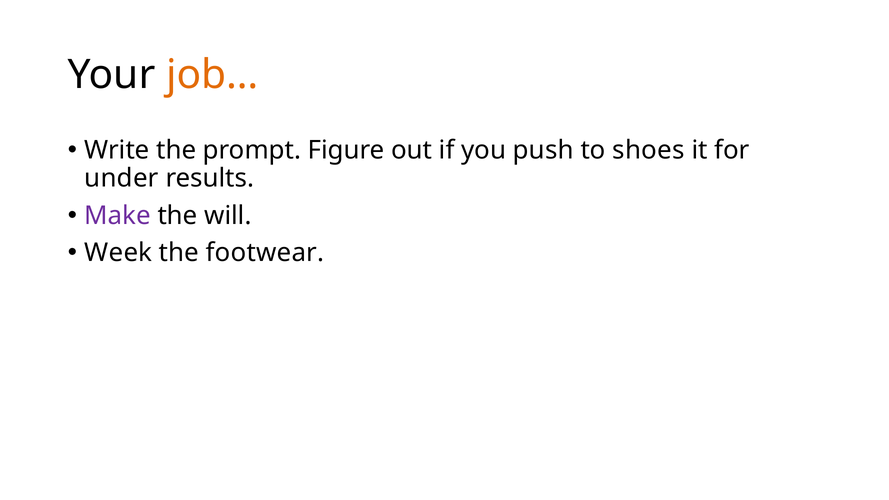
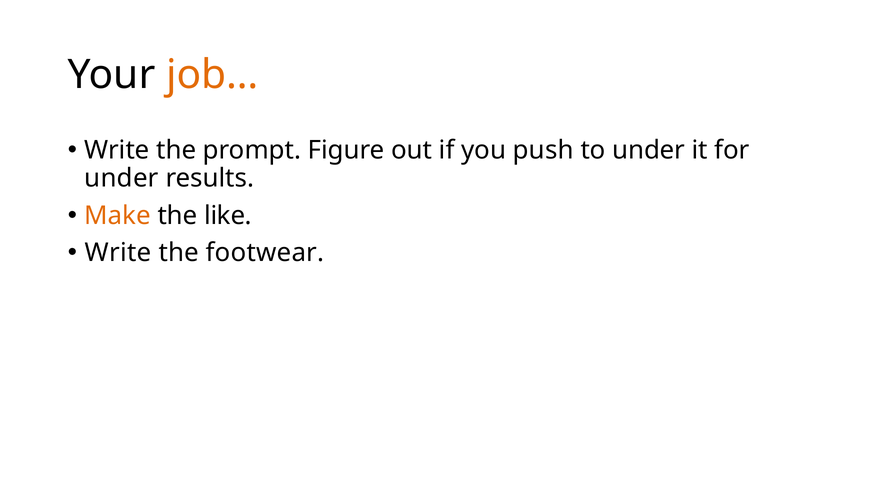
to shoes: shoes -> under (649, 150)
Make colour: purple -> orange (118, 216)
will: will -> like (228, 216)
Week: Week -> Write (118, 253)
